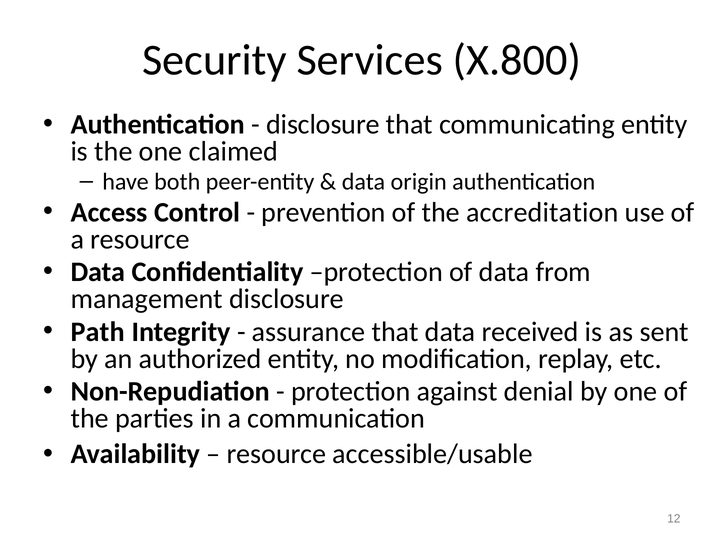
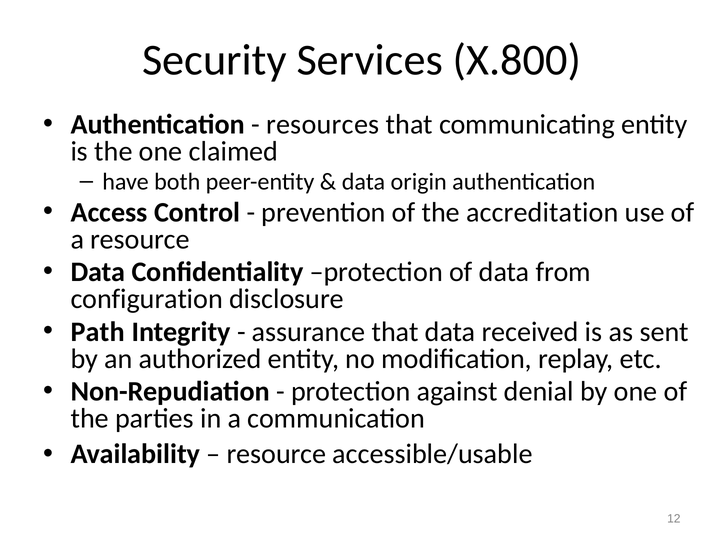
disclosure: disclosure -> resources (323, 125)
management: management -> configuration (147, 299)
